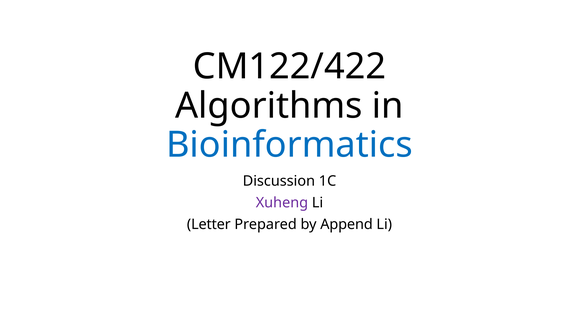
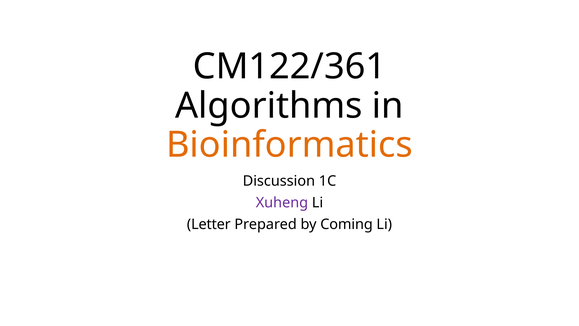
CM122/422: CM122/422 -> CM122/361 (290, 67)
Bioinformatics colour: blue -> orange (289, 145)
Append: Append -> Coming (347, 224)
